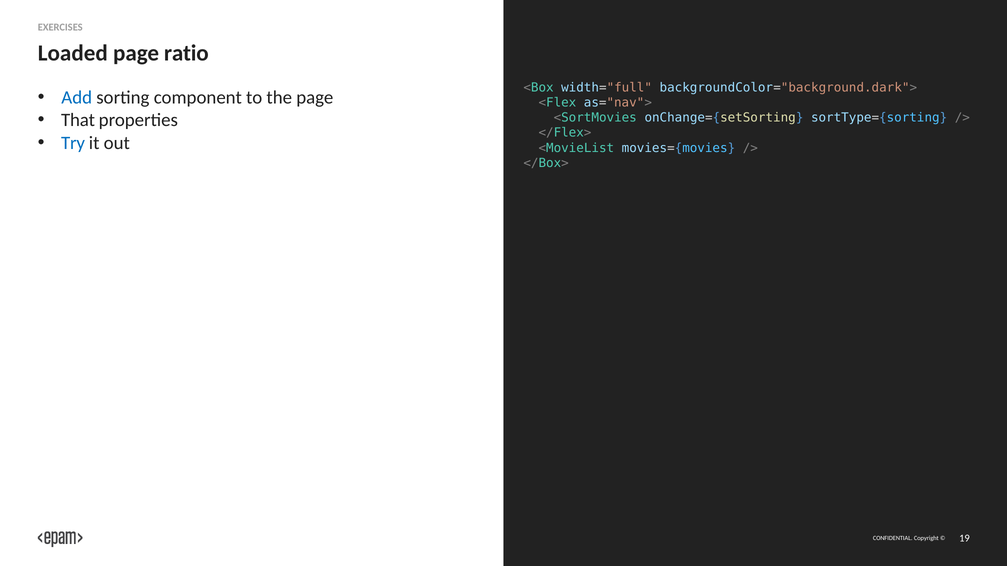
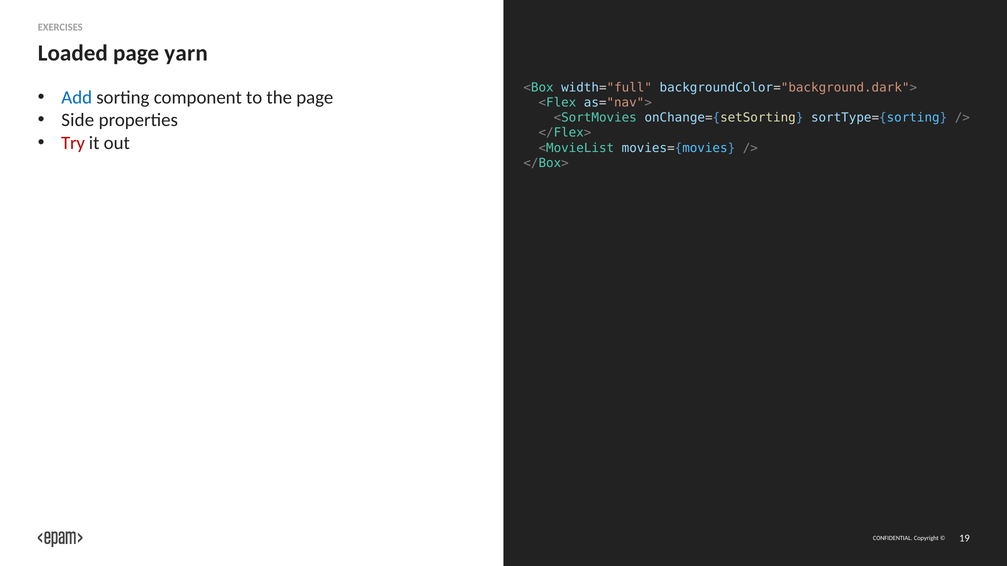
ratio: ratio -> yarn (186, 53)
That: That -> Side (78, 120)
Try colour: blue -> red (73, 143)
